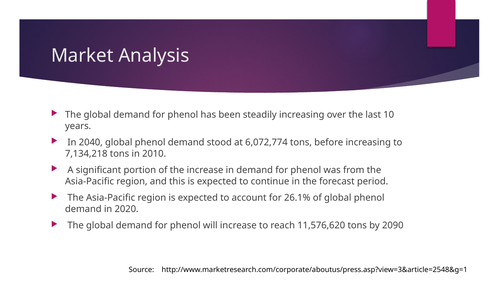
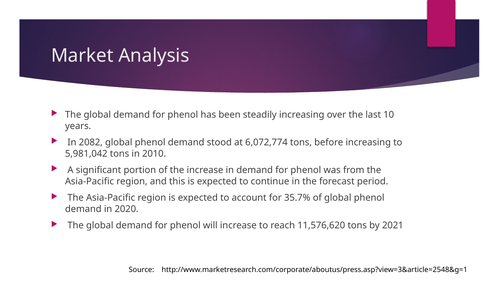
2040: 2040 -> 2082 (91, 142)
7,134,218: 7,134,218 -> 5,981,042 (86, 154)
26.1%: 26.1% -> 35.7% (297, 198)
2090: 2090 -> 2021 (393, 225)
